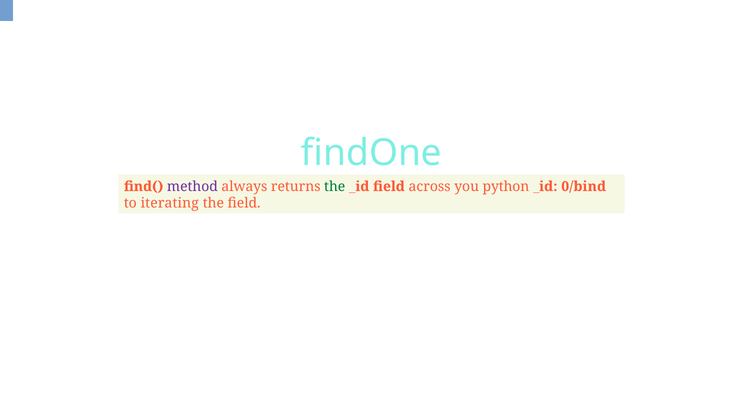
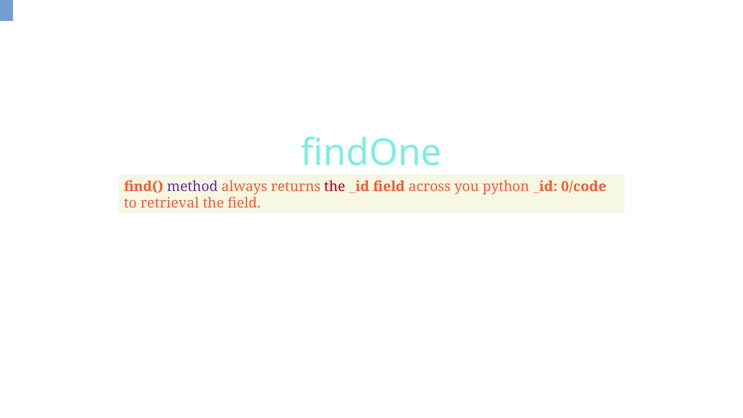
the colour: green -> red (335, 186)
0/bind: 0/bind -> 0/code (584, 186)
iterating: iterating -> retrieval (170, 203)
